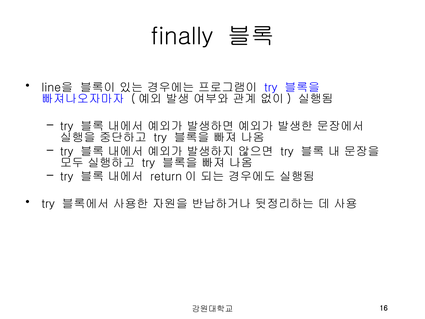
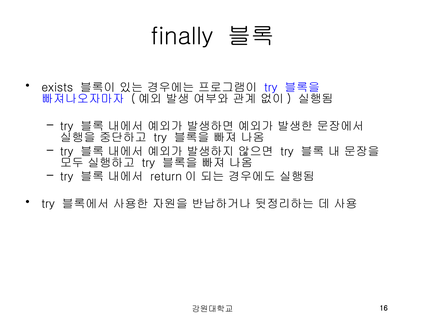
line을: line을 -> exists (57, 88)
